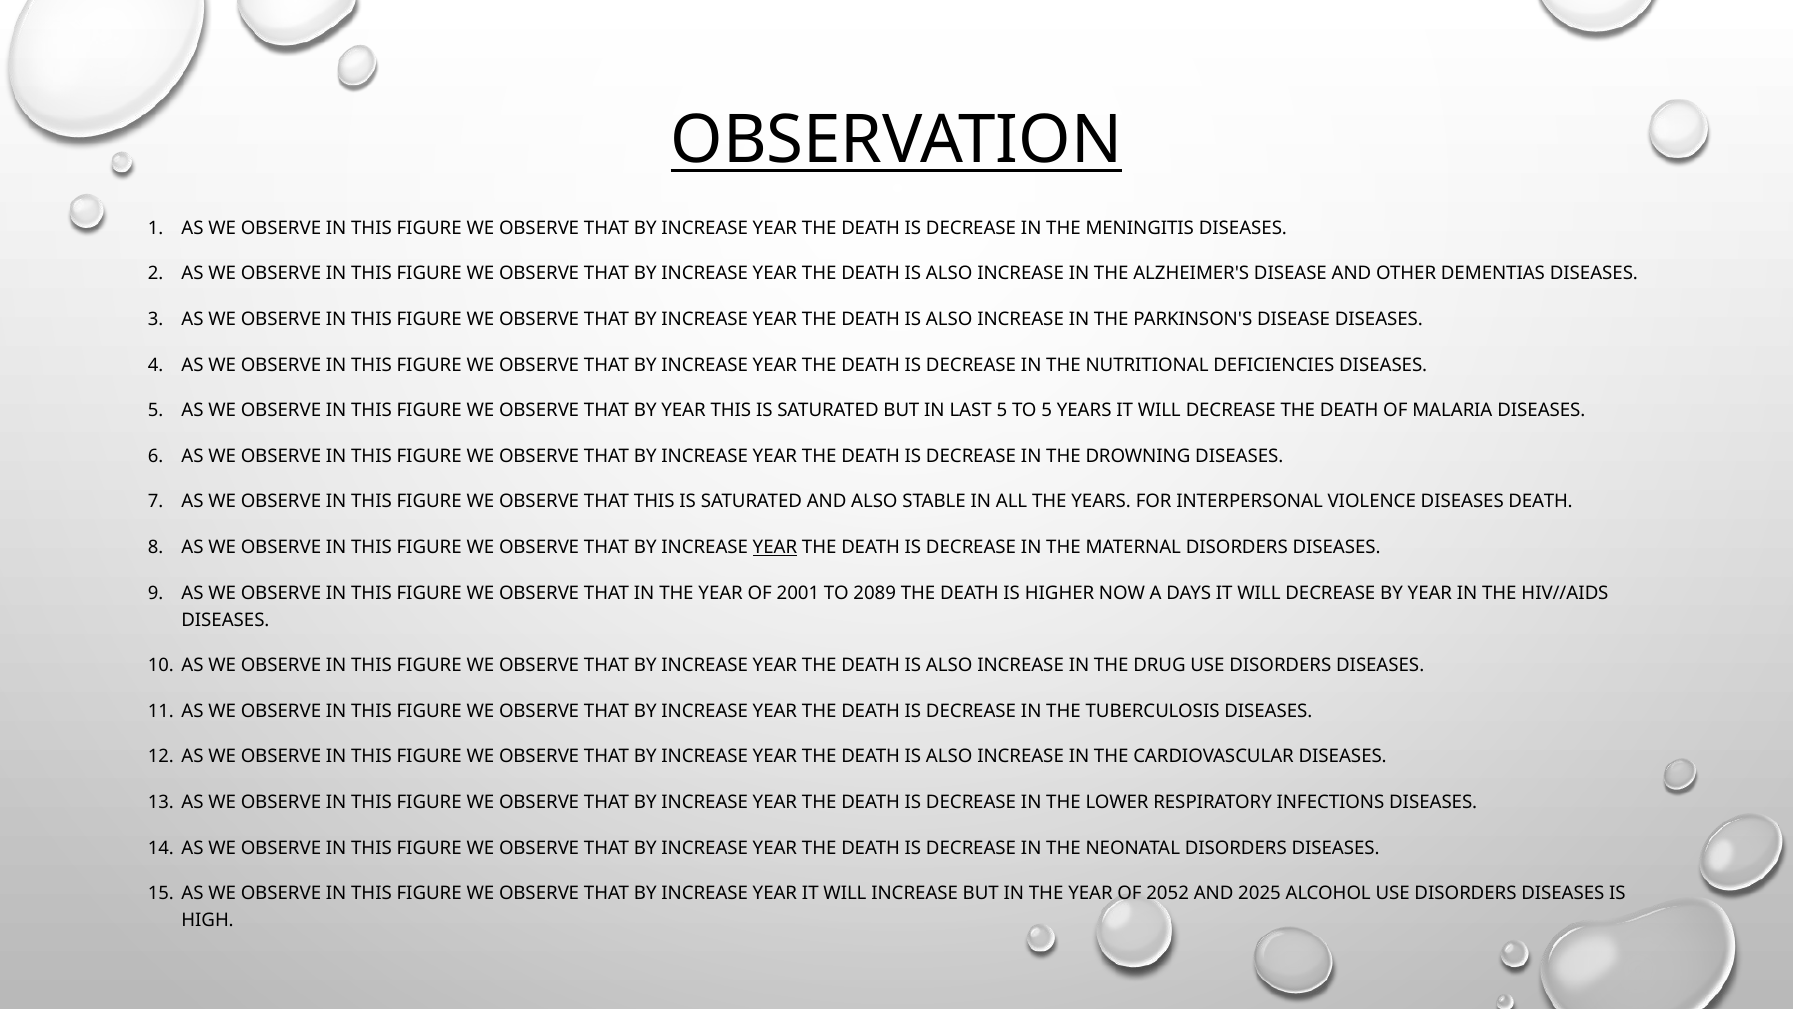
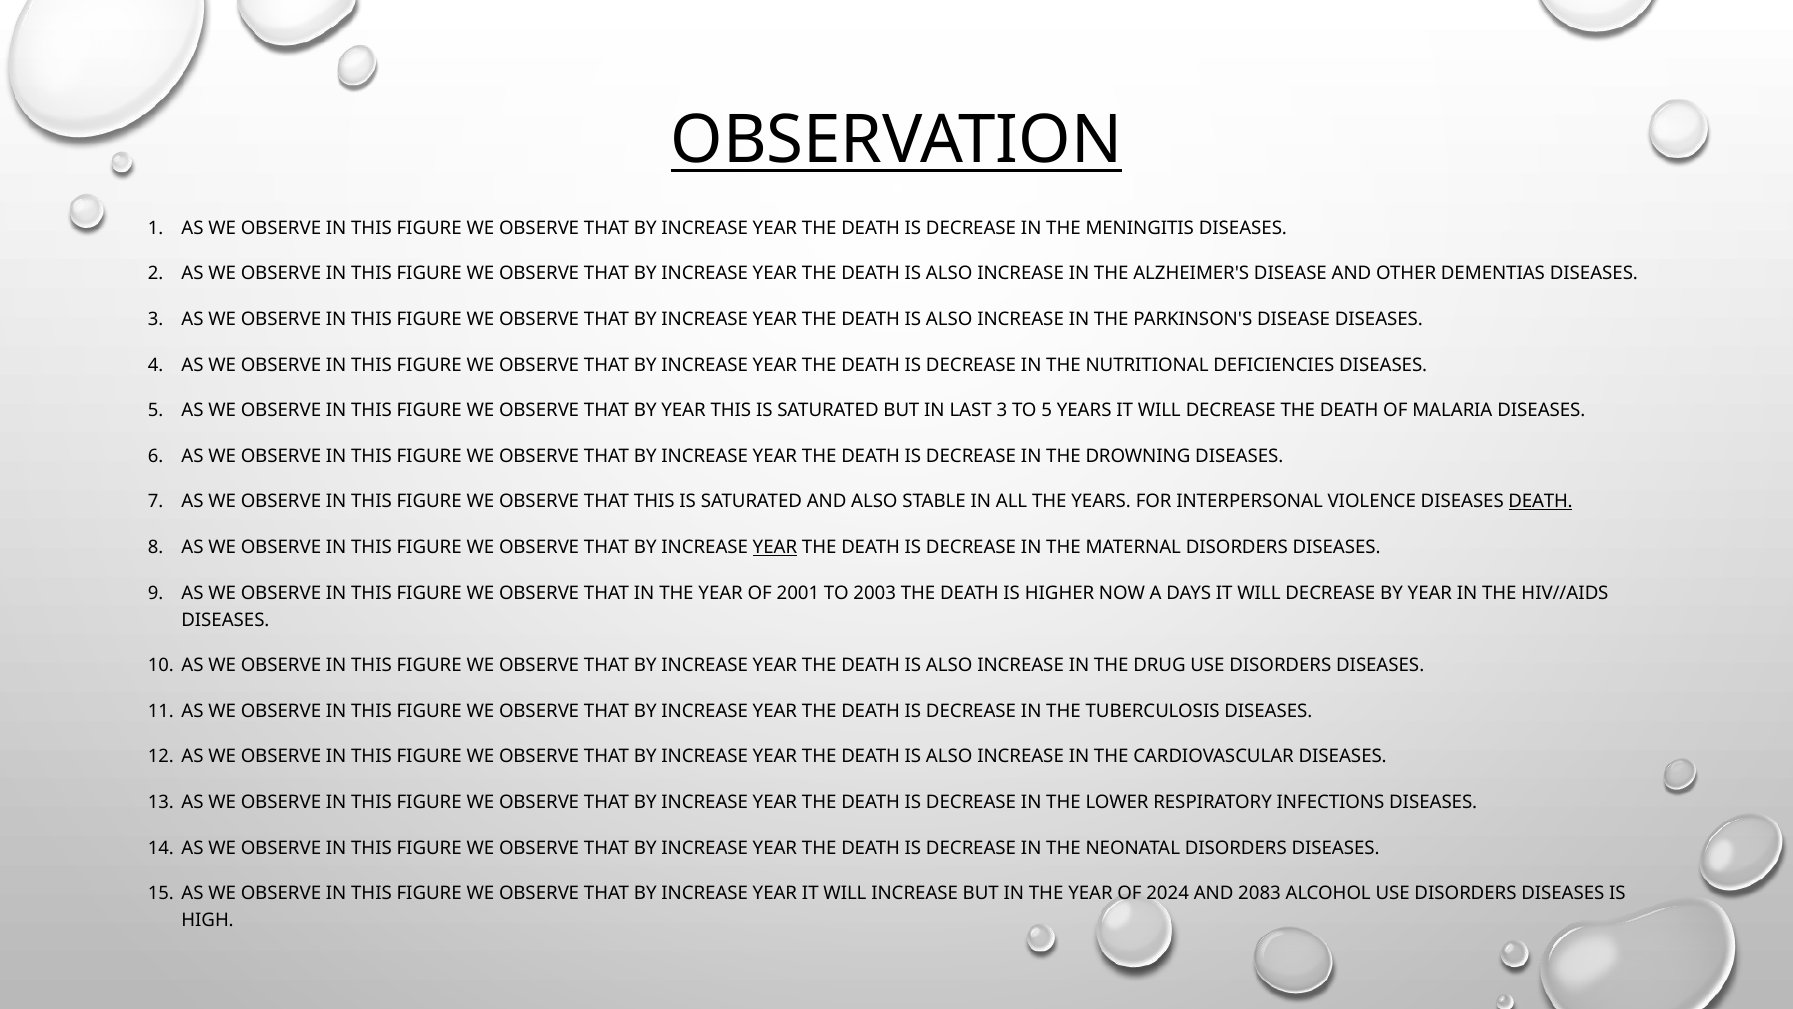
LAST 5: 5 -> 3 (1002, 410)
DEATH underline: none -> present (1541, 502)
2089: 2089 -> 2003 (875, 593)
2052: 2052 -> 2024 (1168, 893)
2025: 2025 -> 2083 (1260, 893)
